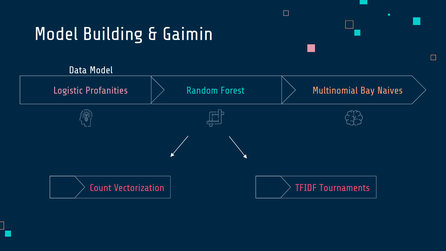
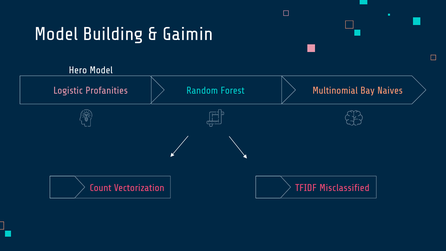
Data: Data -> Hero (78, 70)
Tournaments: Tournaments -> Misclassified (344, 188)
